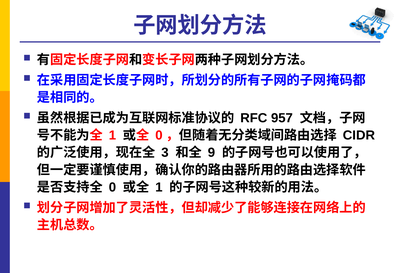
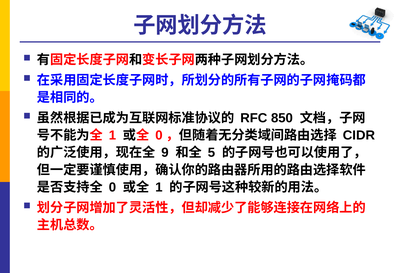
957: 957 -> 850 (282, 118)
3: 3 -> 9 (165, 152)
9: 9 -> 5 (212, 152)
